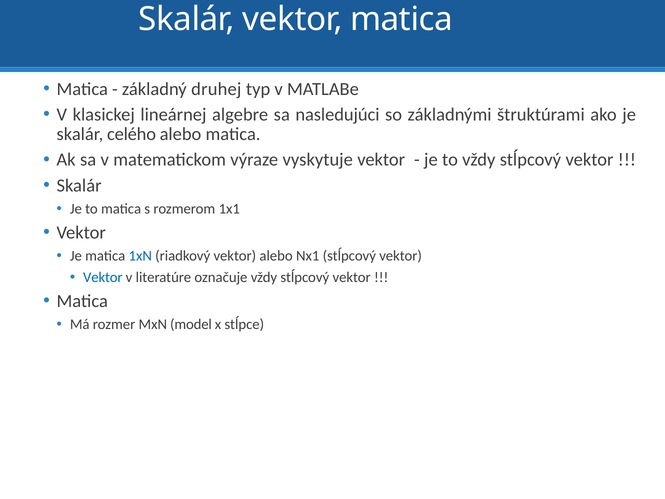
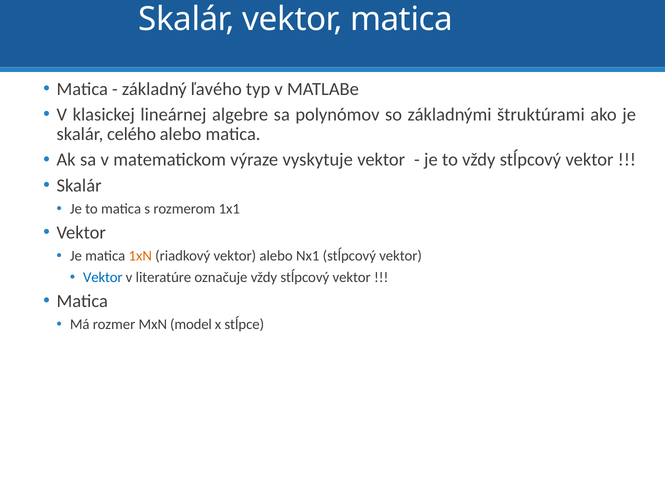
druhej: druhej -> ľavého (216, 89)
nasledujúci: nasledujúci -> polynómov (337, 114)
1xN colour: blue -> orange (140, 256)
